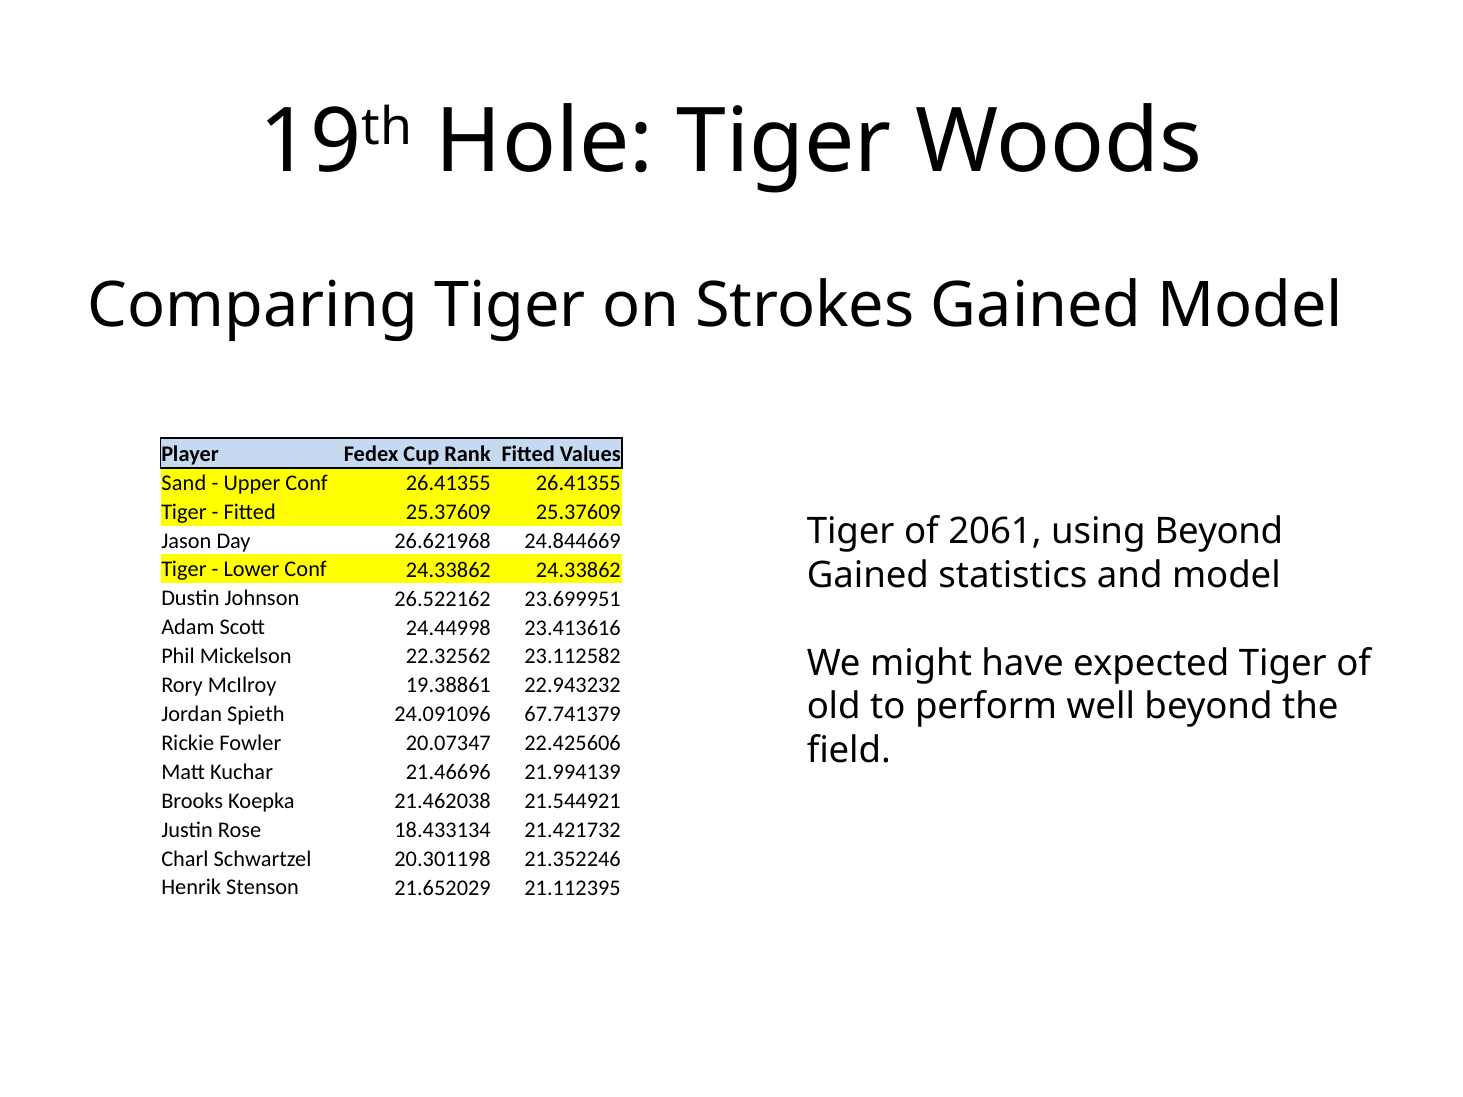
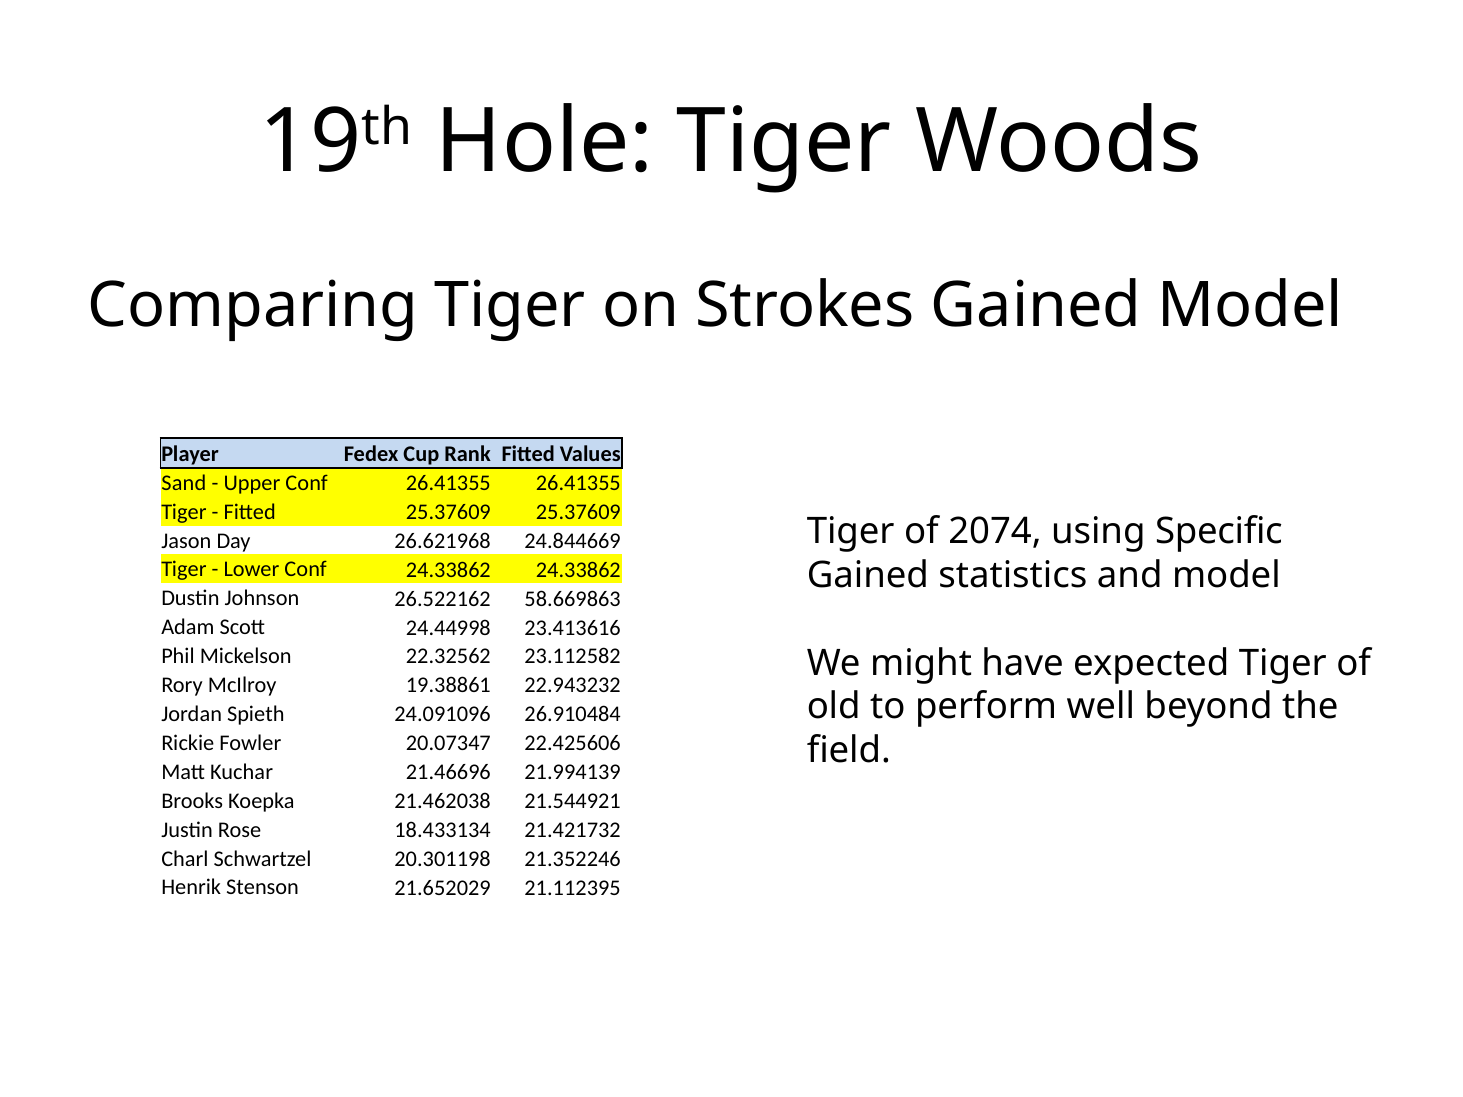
2061: 2061 -> 2074 (995, 531)
using Beyond: Beyond -> Specific (1219, 531)
23.699951: 23.699951 -> 58.669863 (573, 599)
67.741379: 67.741379 -> 26.910484 (573, 715)
